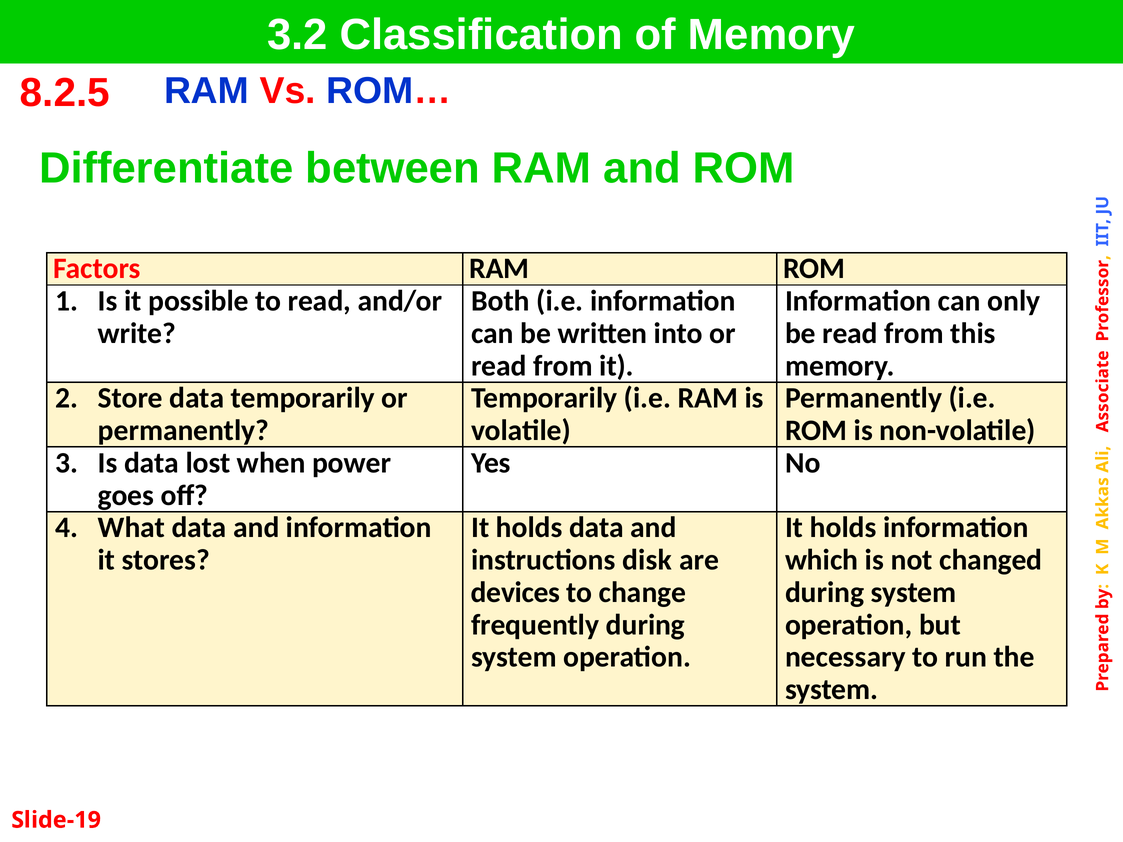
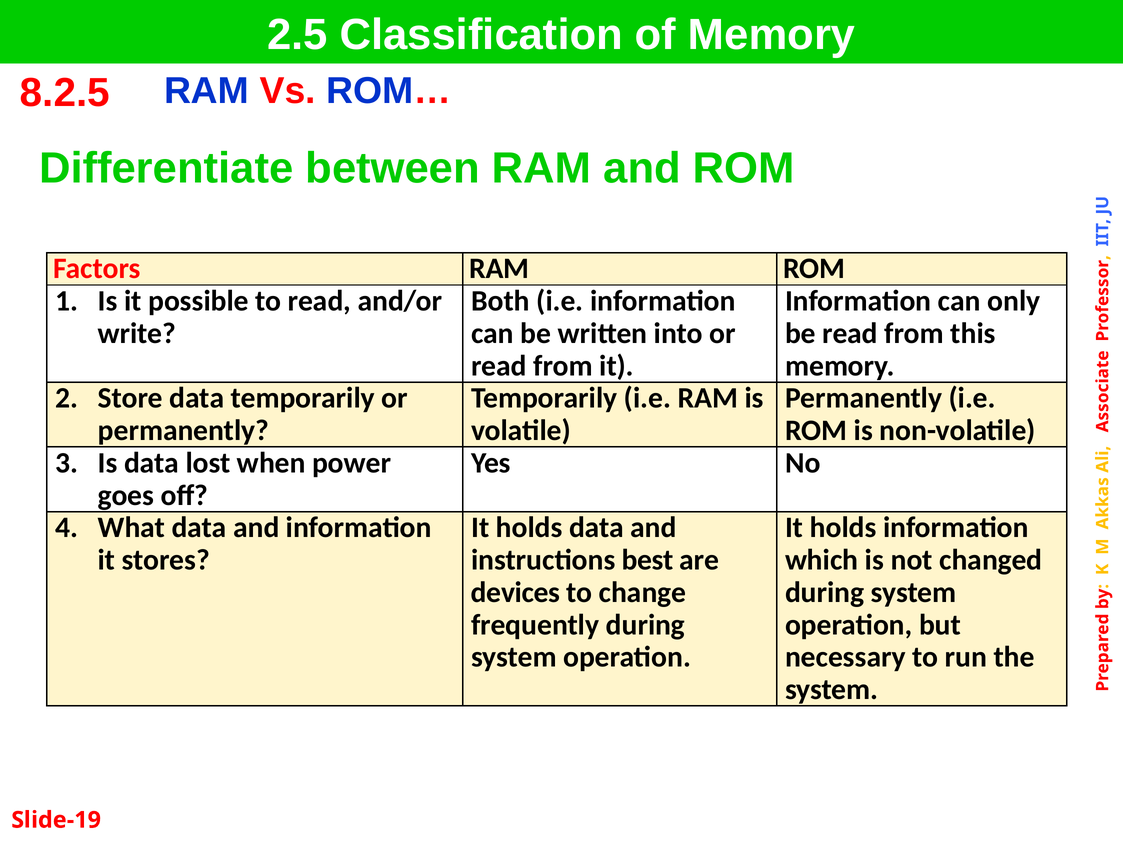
3.2: 3.2 -> 2.5 (297, 35)
disk: disk -> best (647, 560)
